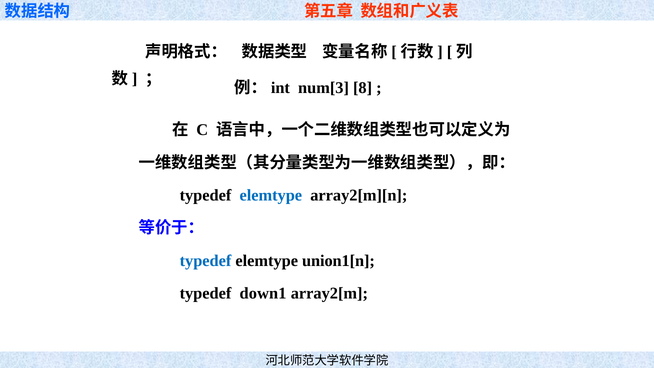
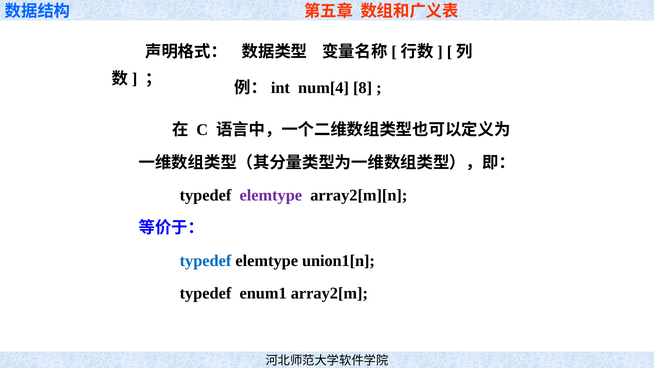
num[3: num[3 -> num[4 (324, 88)
elemtype colour: blue -> purple (271, 195)
down1: down1 -> enum1 (263, 293)
